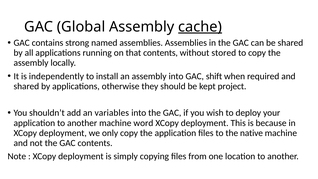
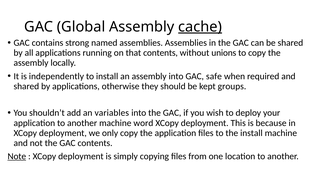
stored: stored -> unions (224, 53)
shift: shift -> safe (214, 76)
project: project -> groups (232, 86)
the native: native -> install (251, 133)
Note underline: none -> present (17, 156)
